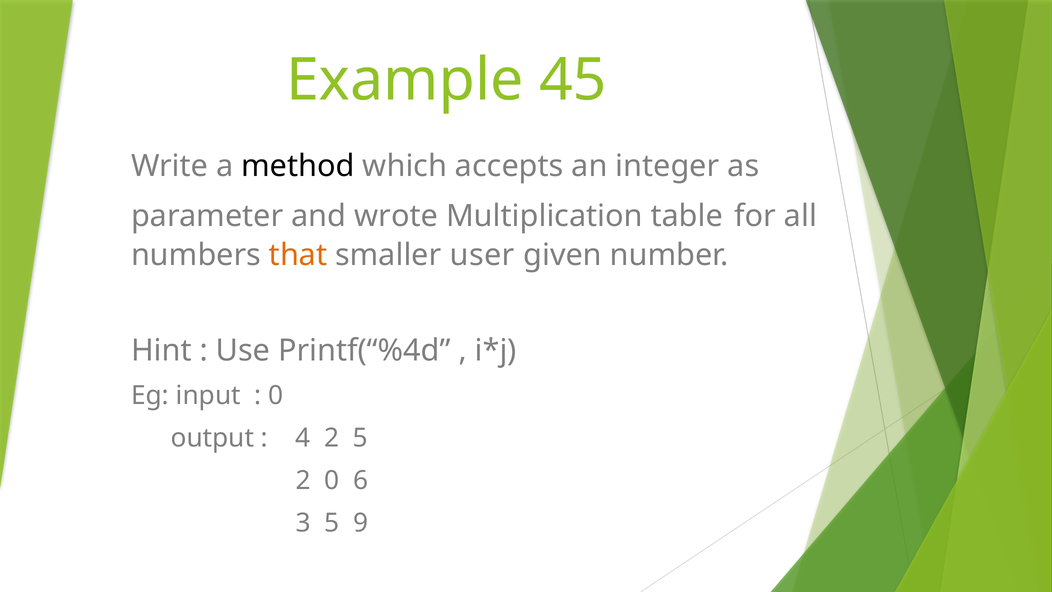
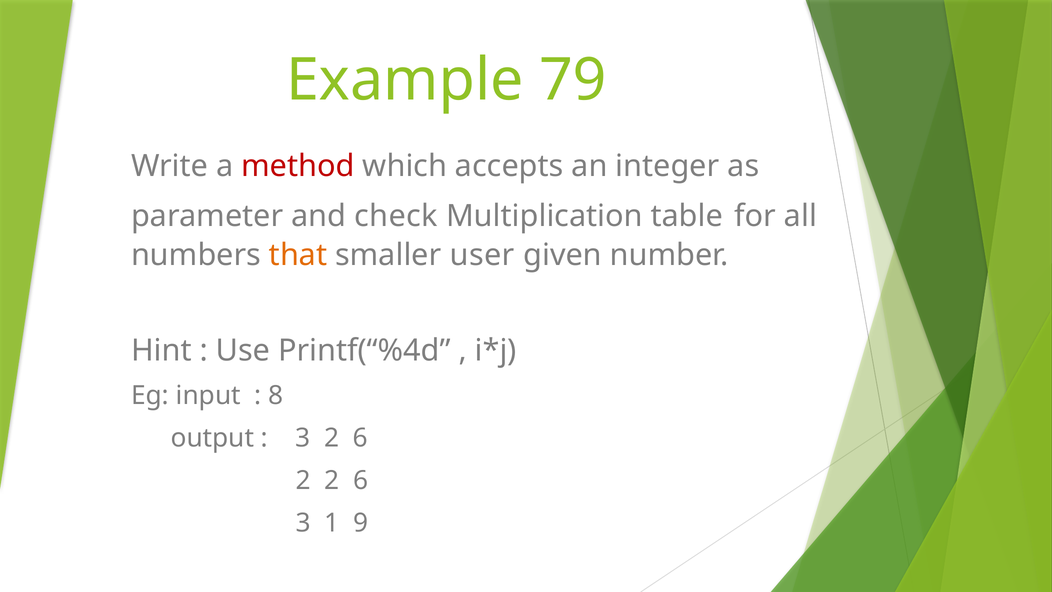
45: 45 -> 79 (573, 80)
method colour: black -> red (298, 166)
wrote: wrote -> check (396, 216)
0: 0 -> 8 (276, 395)
4: 4 -> 3 (303, 438)
5: 5 -> 6 (360, 438)
2 0: 0 -> 2 (332, 480)
3 5: 5 -> 1 (332, 523)
